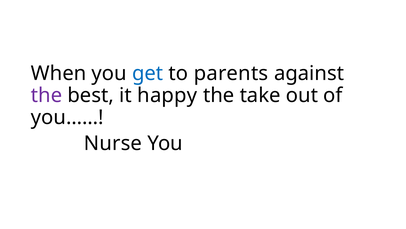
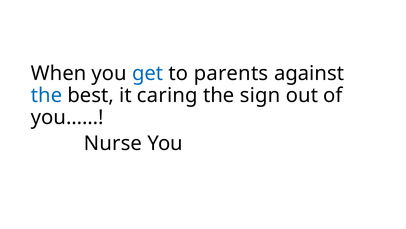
the colour: purple -> blue (47, 95)
happy: happy -> caring (167, 95)
take: take -> sign (260, 95)
